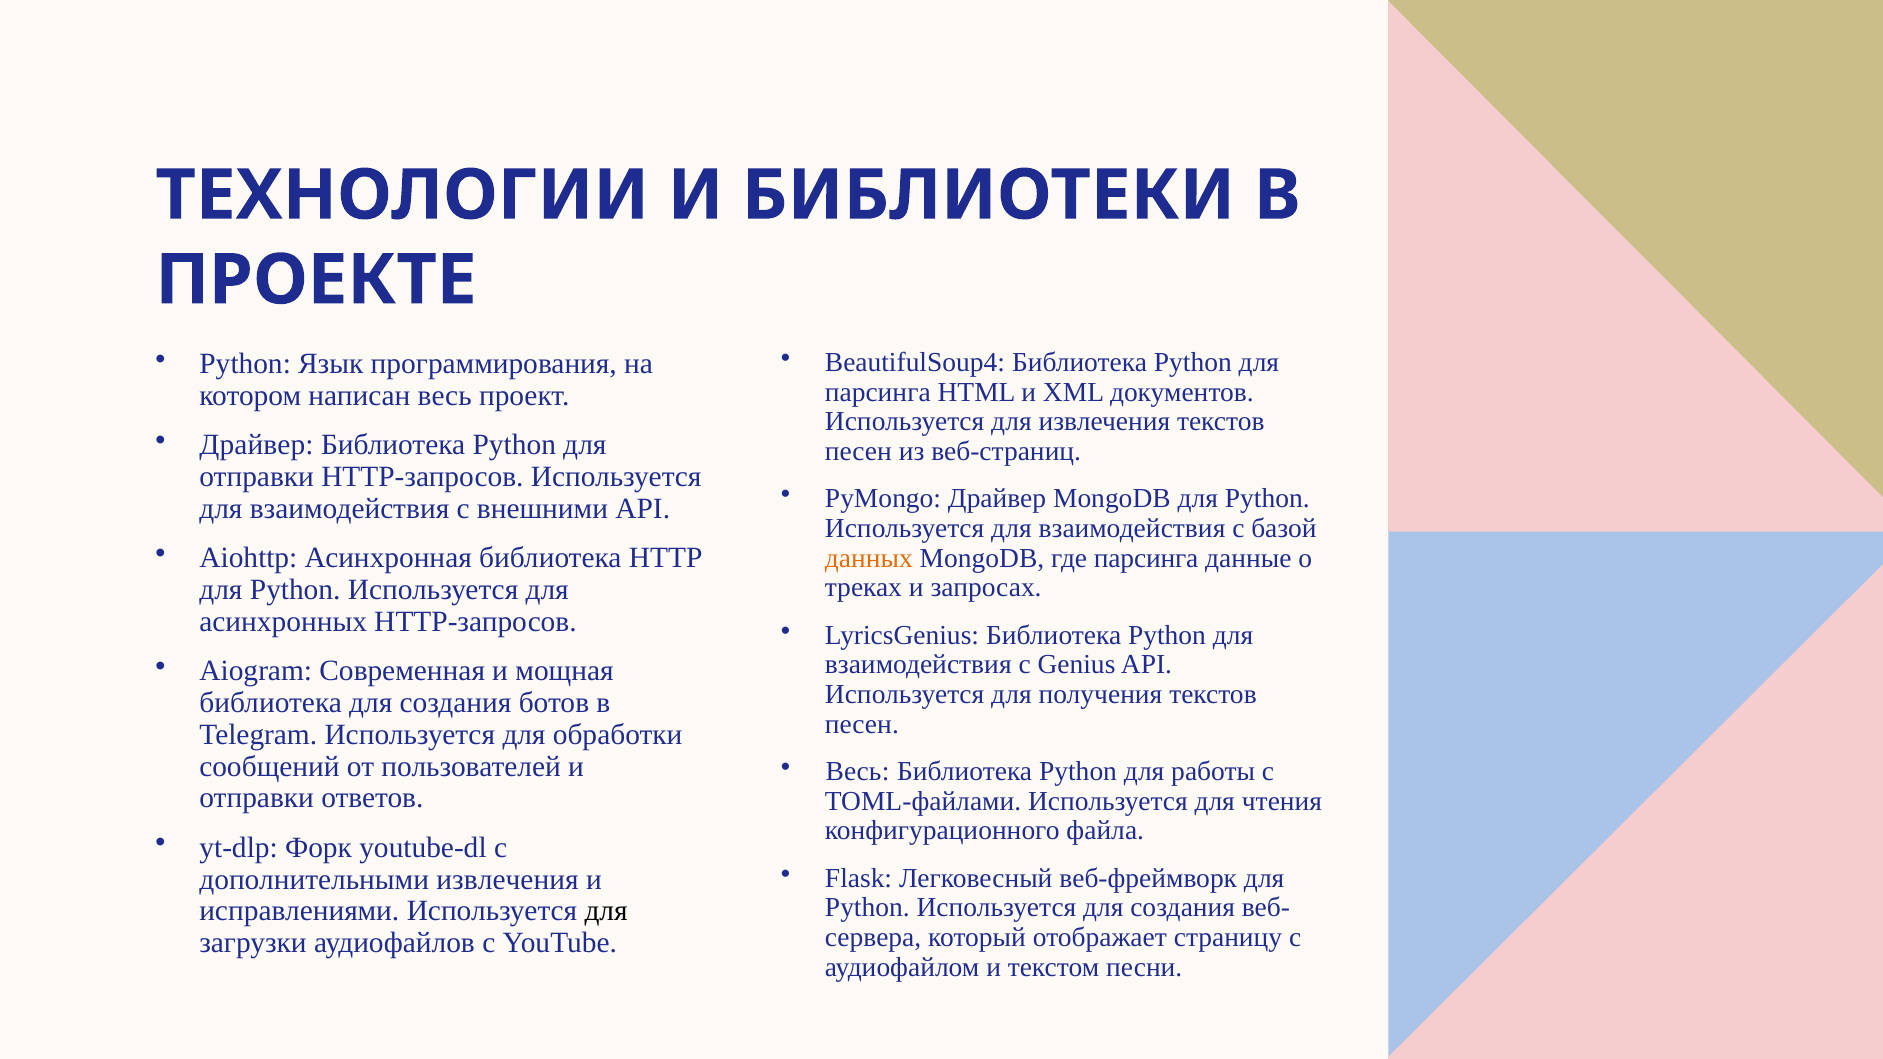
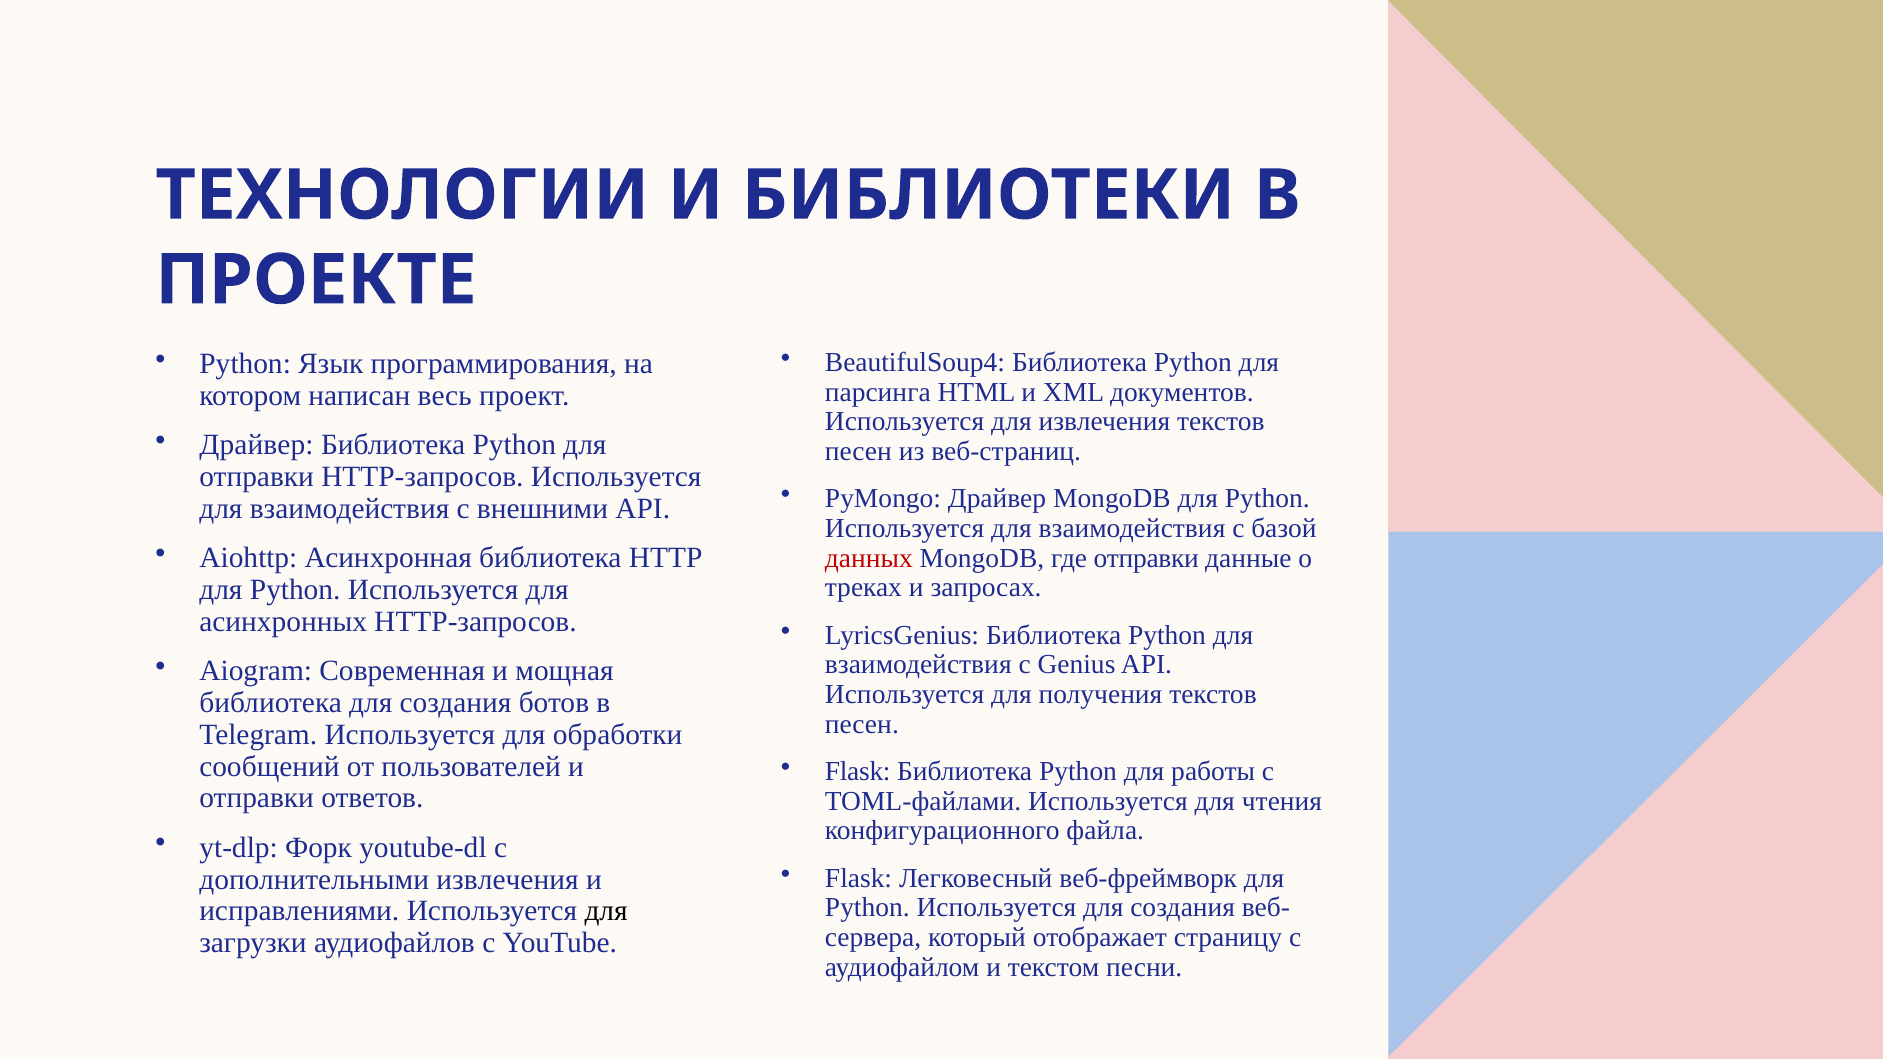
данных colour: orange -> red (869, 558)
где парсинга: парсинга -> отправки (1146, 558)
Весь: Весь -> Flask (858, 772)
